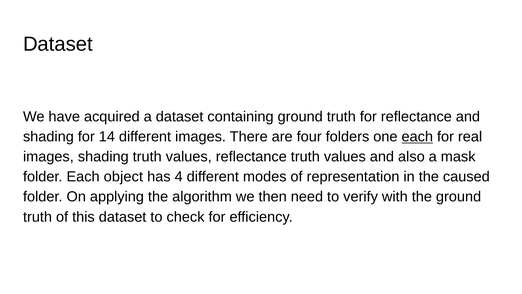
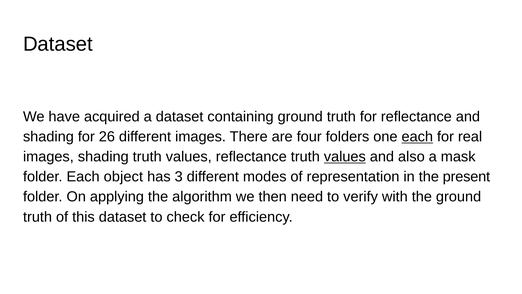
14: 14 -> 26 (107, 137)
values underline: none -> present (345, 157)
4: 4 -> 3 (179, 177)
caused: caused -> present (466, 177)
